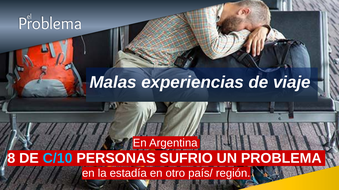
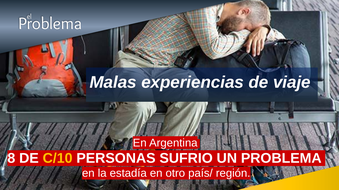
C/10 colour: light blue -> yellow (58, 159)
